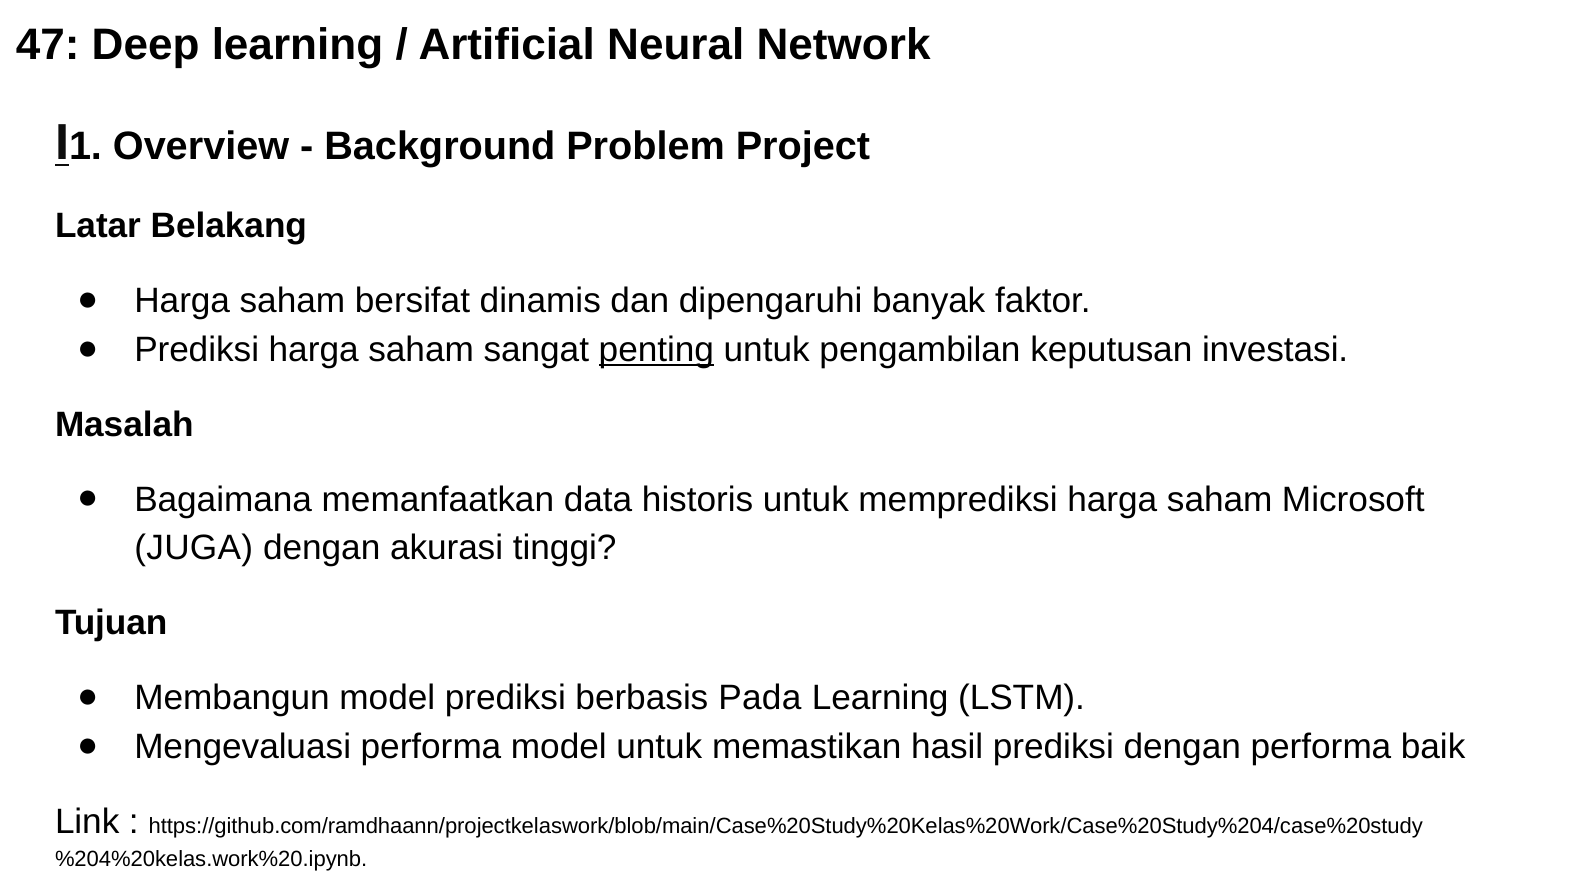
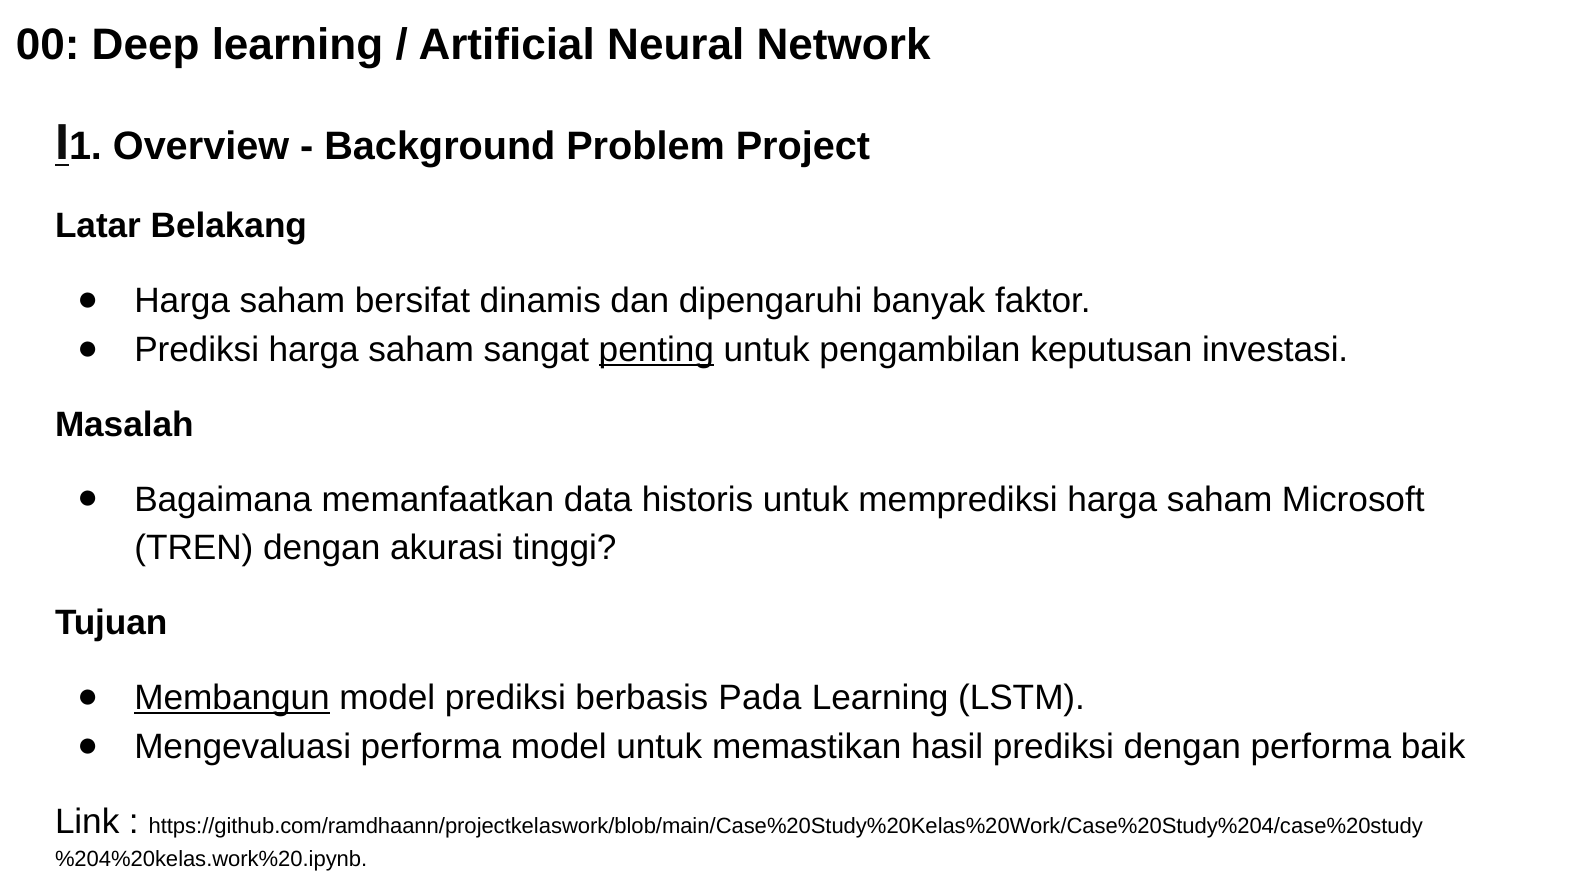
47: 47 -> 00 (48, 45)
JUGA: JUGA -> TREN (194, 548)
Membangun underline: none -> present (232, 698)
